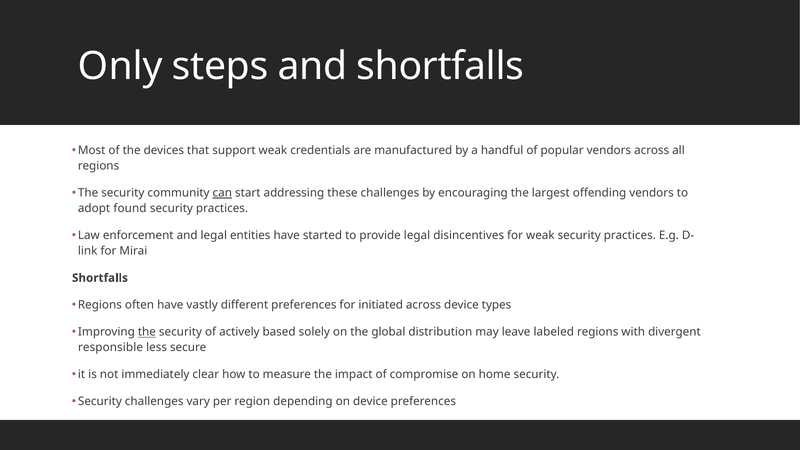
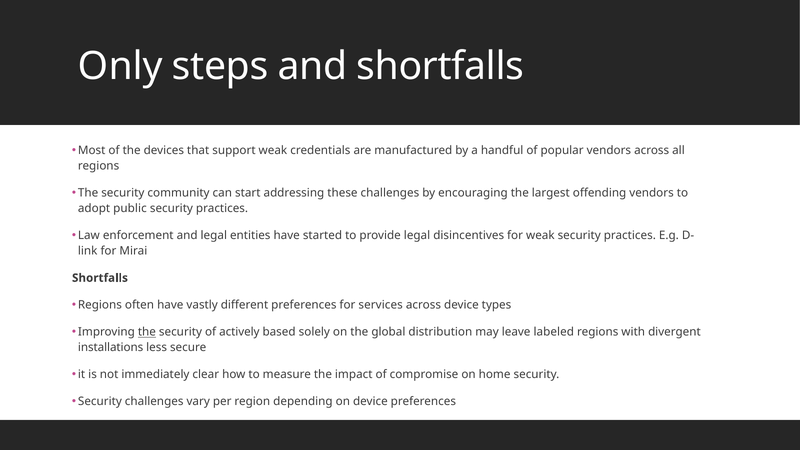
can underline: present -> none (222, 193)
found: found -> public (130, 208)
initiated: initiated -> services (381, 305)
responsible: responsible -> installations (111, 347)
